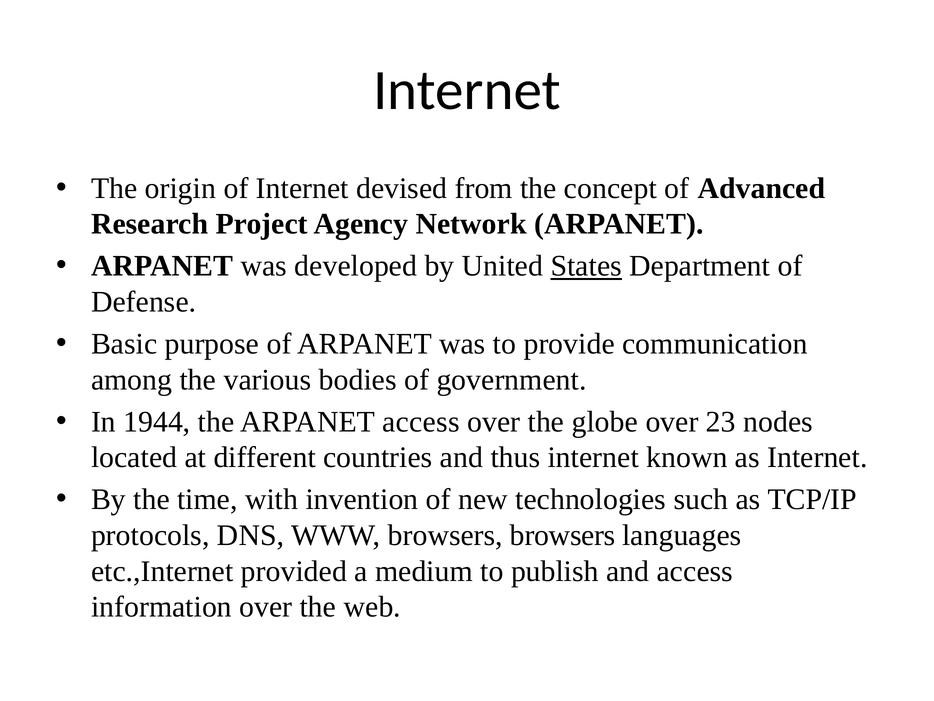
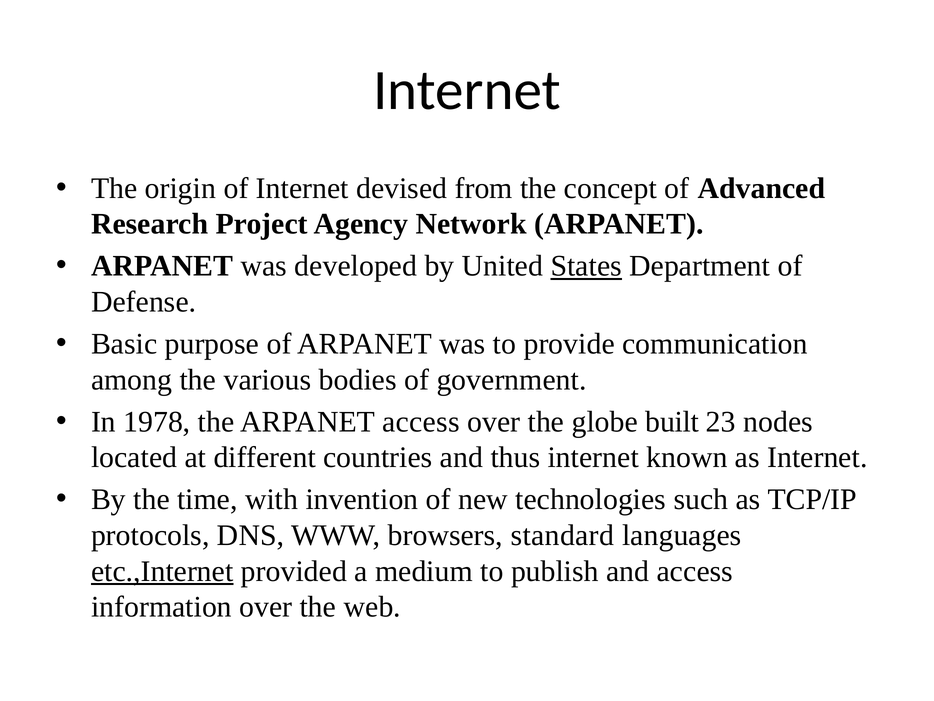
1944: 1944 -> 1978 (157, 421)
globe over: over -> built (672, 421)
browsers browsers: browsers -> standard (562, 535)
etc.,Internet underline: none -> present (162, 571)
